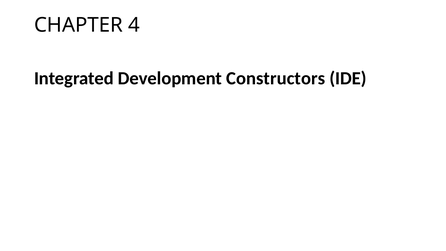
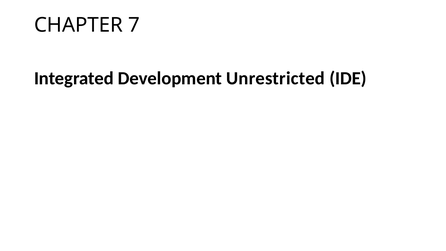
4: 4 -> 7 (134, 25)
Constructors: Constructors -> Unrestricted (276, 78)
